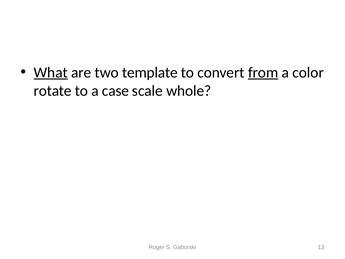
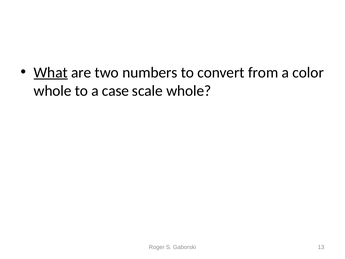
template: template -> numbers (150, 72)
from underline: present -> none (263, 72)
rotate: rotate -> whole (53, 91)
